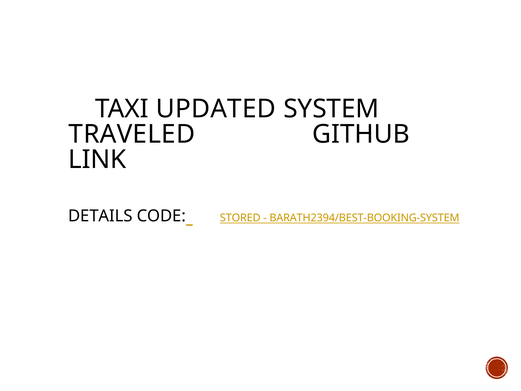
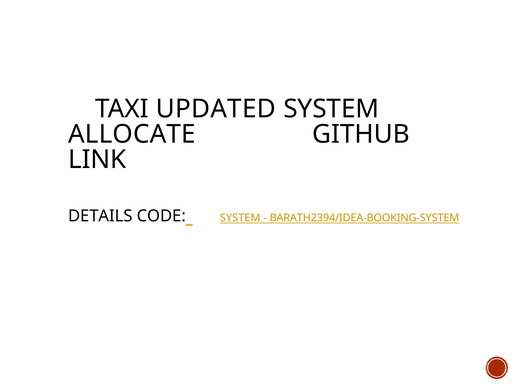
TRAVELED: TRAVELED -> ALLOCATE (132, 134)
CODE STORED: STORED -> SYSTEM (240, 218)
BARATH2394/BEST-BOOKING-SYSTEM: BARATH2394/BEST-BOOKING-SYSTEM -> BARATH2394/IDEA-BOOKING-SYSTEM (364, 218)
